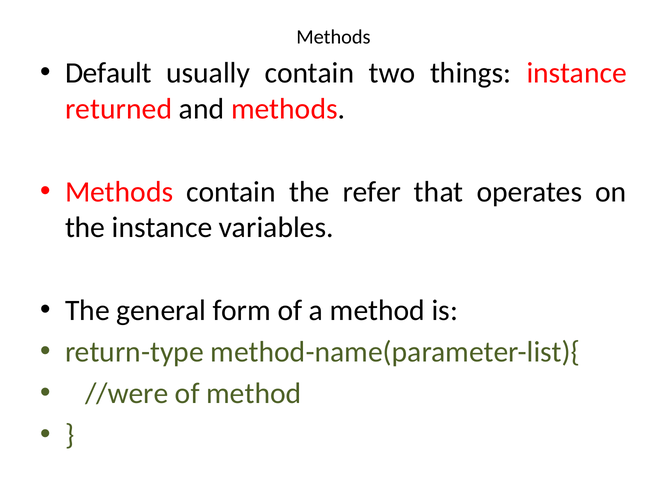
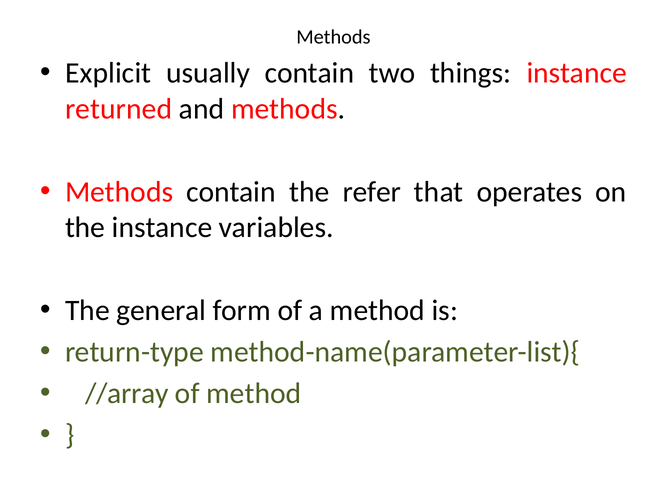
Default: Default -> Explicit (108, 73)
//were: //were -> //array (127, 394)
